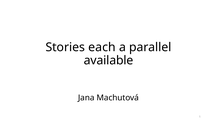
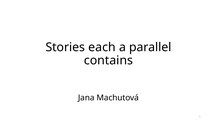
available: available -> contains (108, 60)
